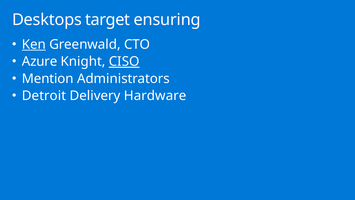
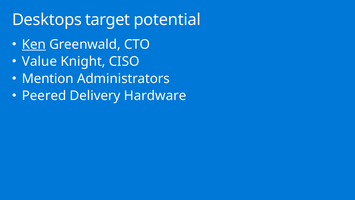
ensuring: ensuring -> potential (167, 20)
Azure: Azure -> Value (39, 61)
CISO underline: present -> none (124, 61)
Detroit: Detroit -> Peered (44, 96)
